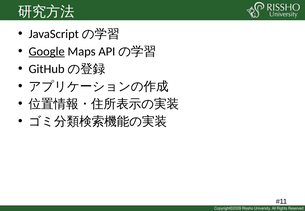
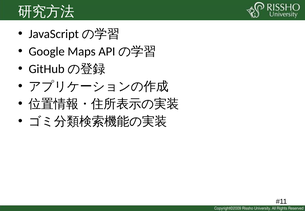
Google underline: present -> none (47, 52)
